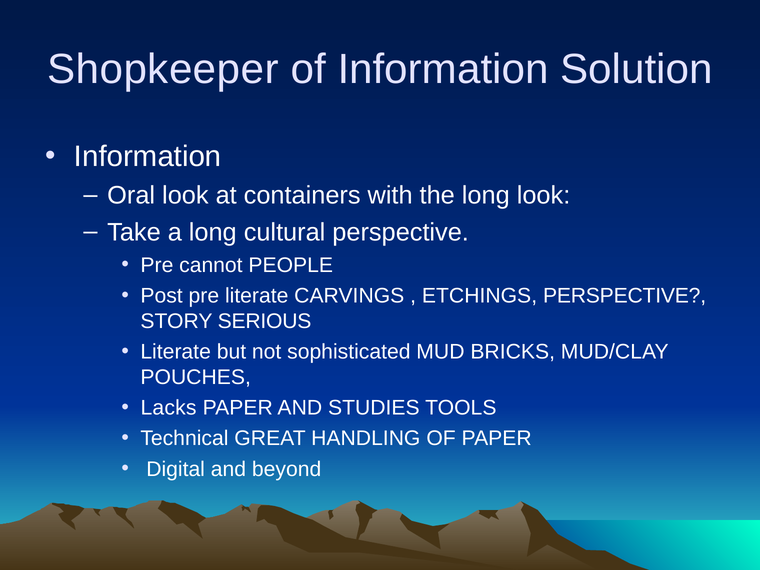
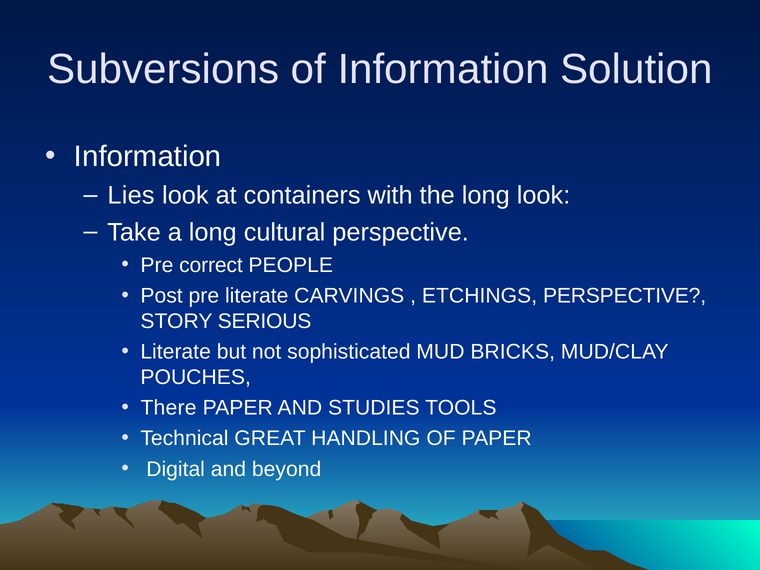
Shopkeeper: Shopkeeper -> Subversions (163, 69)
Oral: Oral -> Lies (131, 196)
cannot: cannot -> correct (211, 265)
Lacks: Lacks -> There (169, 408)
